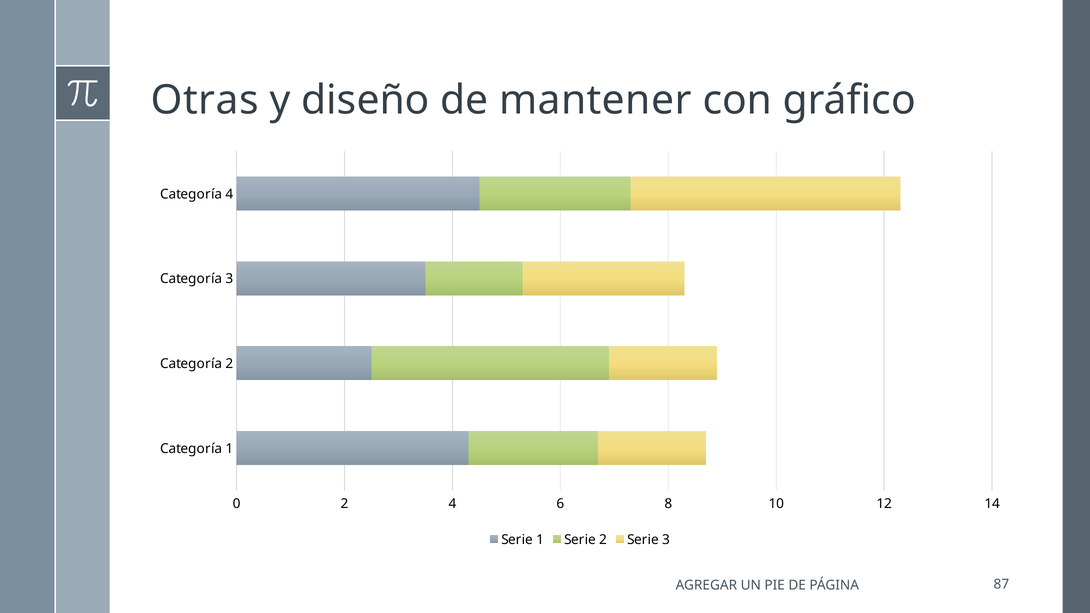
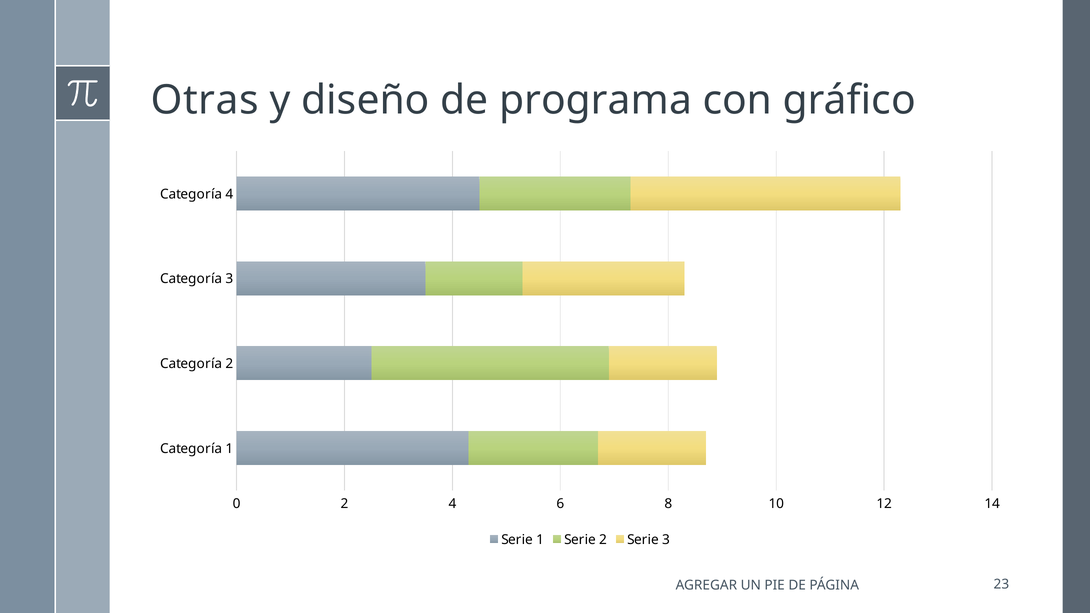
mantener: mantener -> programa (595, 100)
87: 87 -> 23 (1001, 585)
